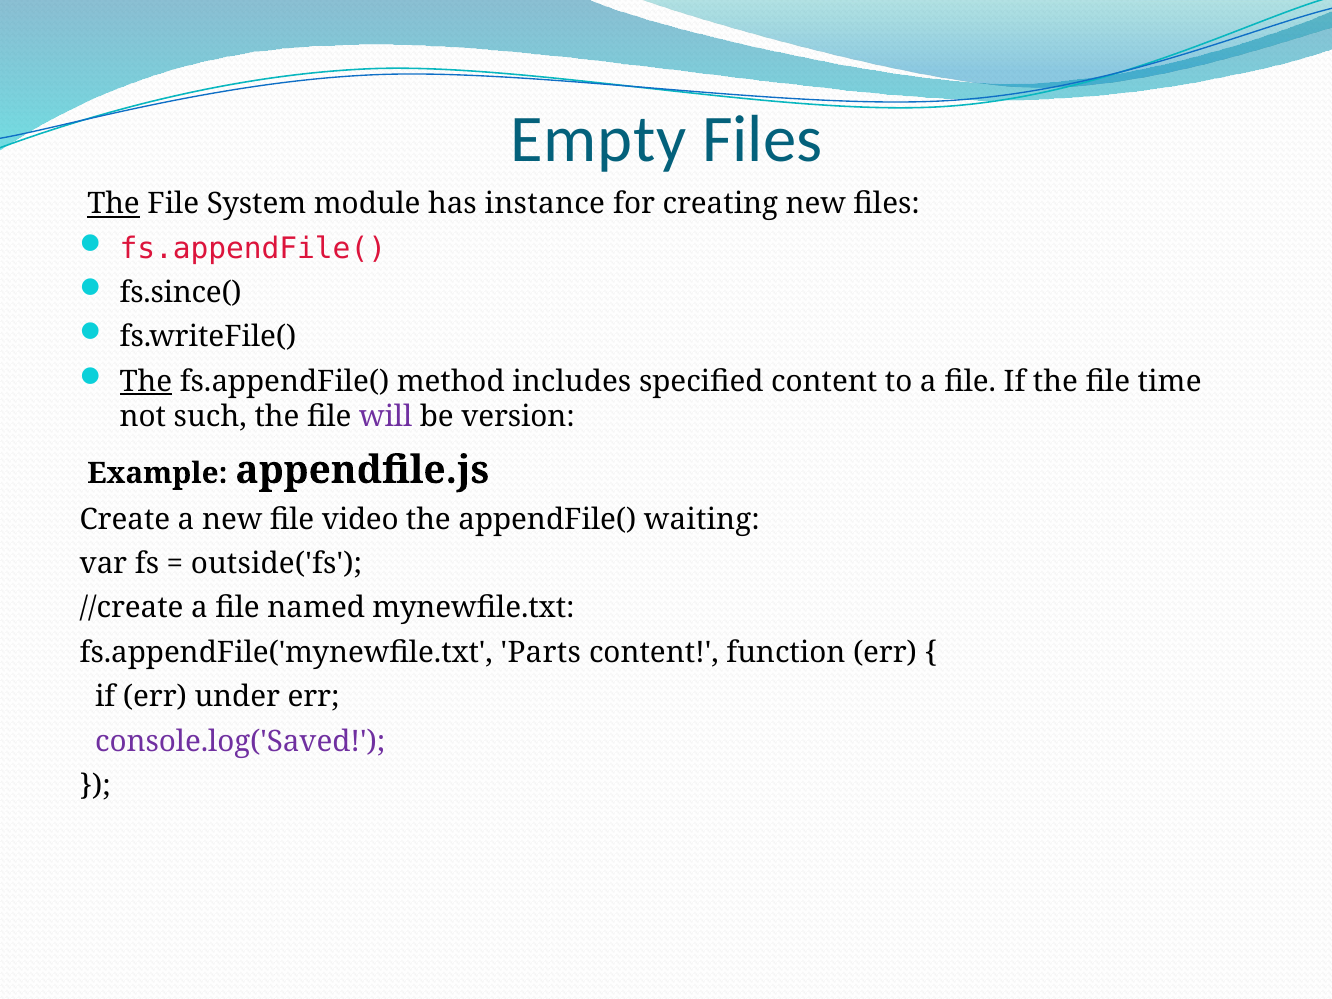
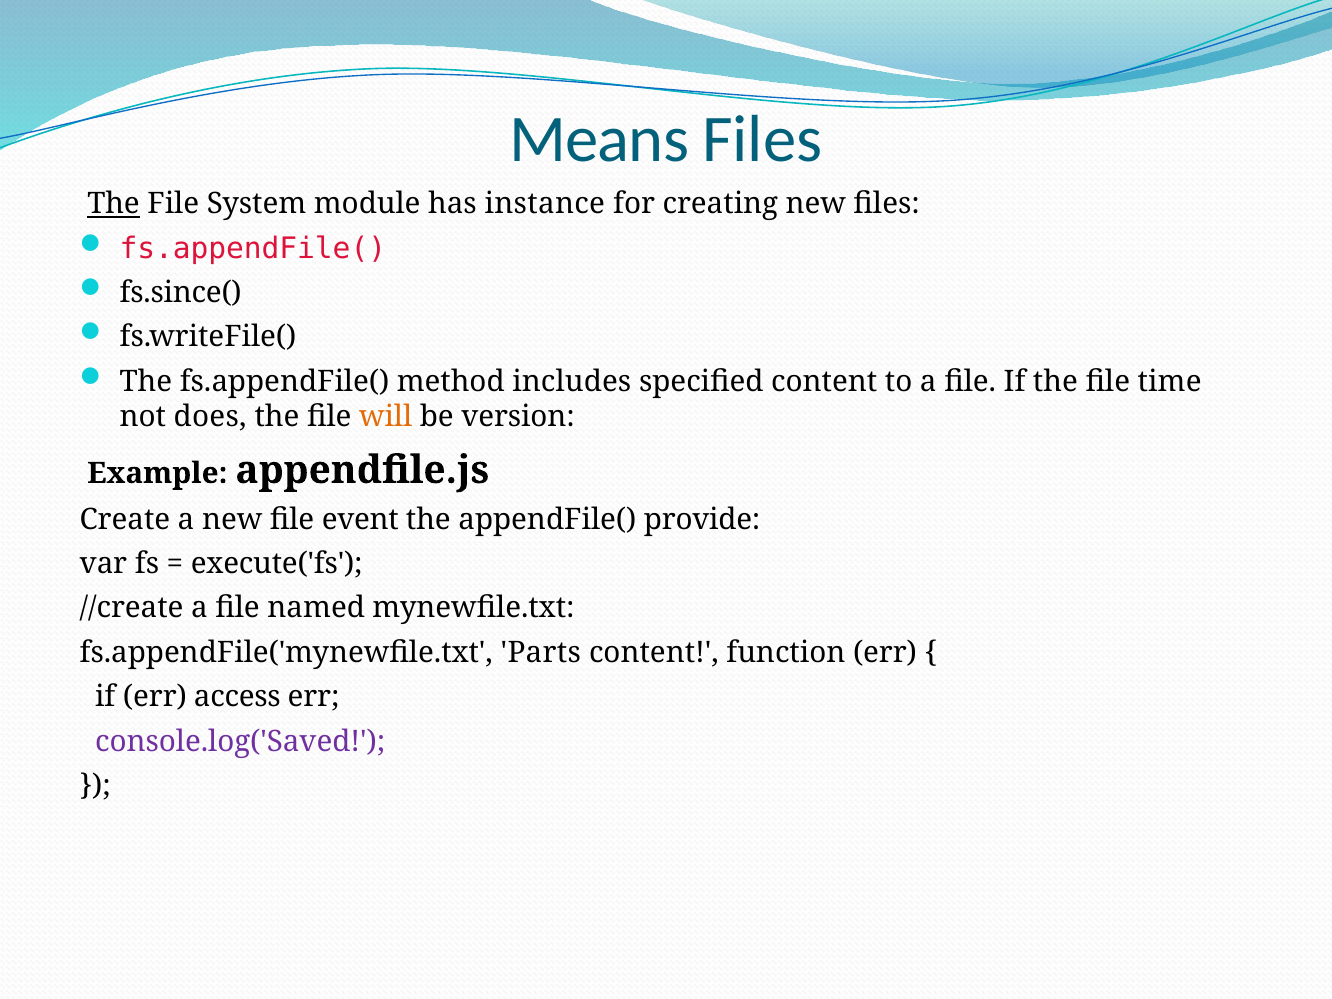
Empty: Empty -> Means (599, 140)
The underline: present -> none (146, 381)
such: such -> does (210, 417)
will colour: purple -> orange (386, 417)
video: video -> event (360, 519)
waiting: waiting -> provide (702, 519)
outside('fs: outside('fs -> execute('fs (277, 564)
under: under -> access (237, 697)
